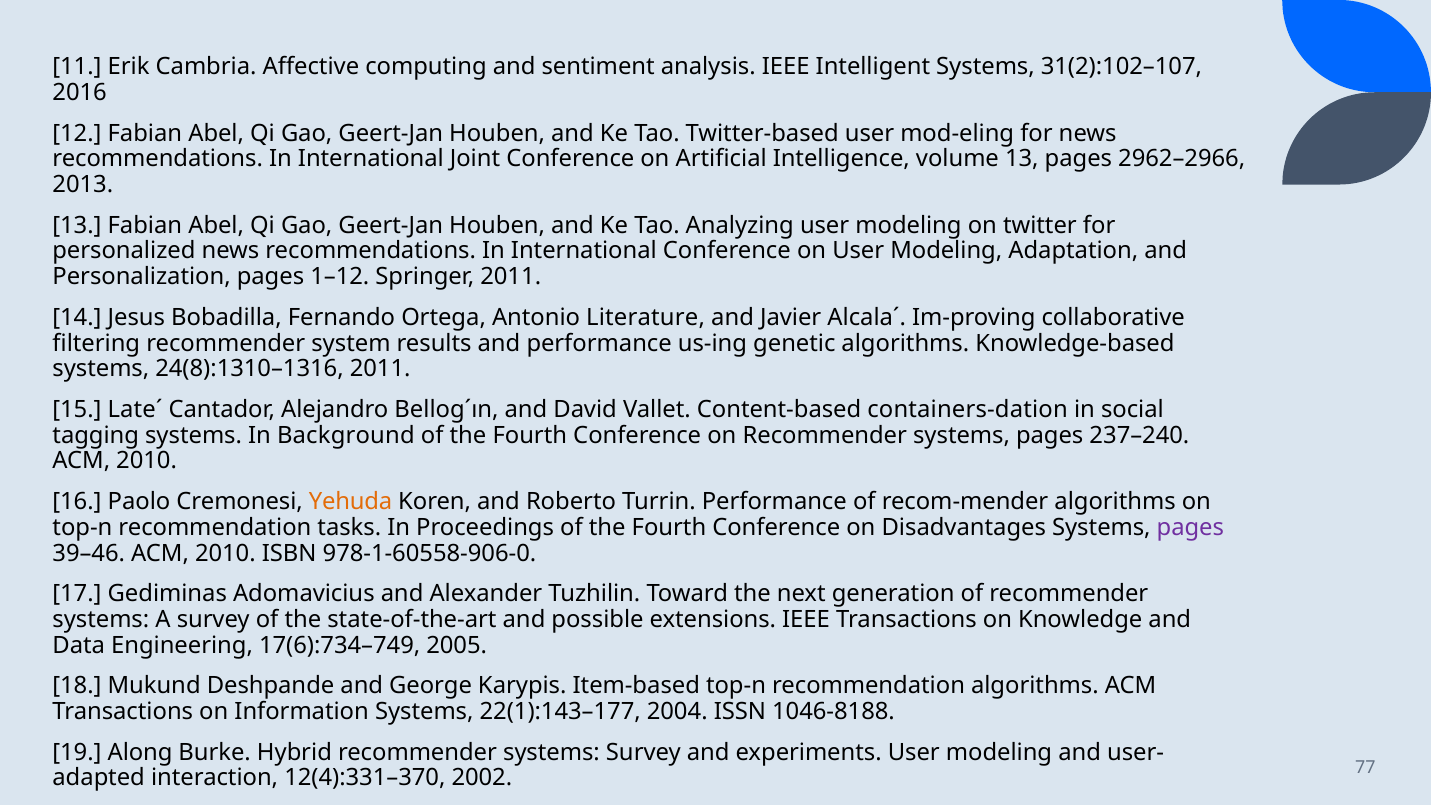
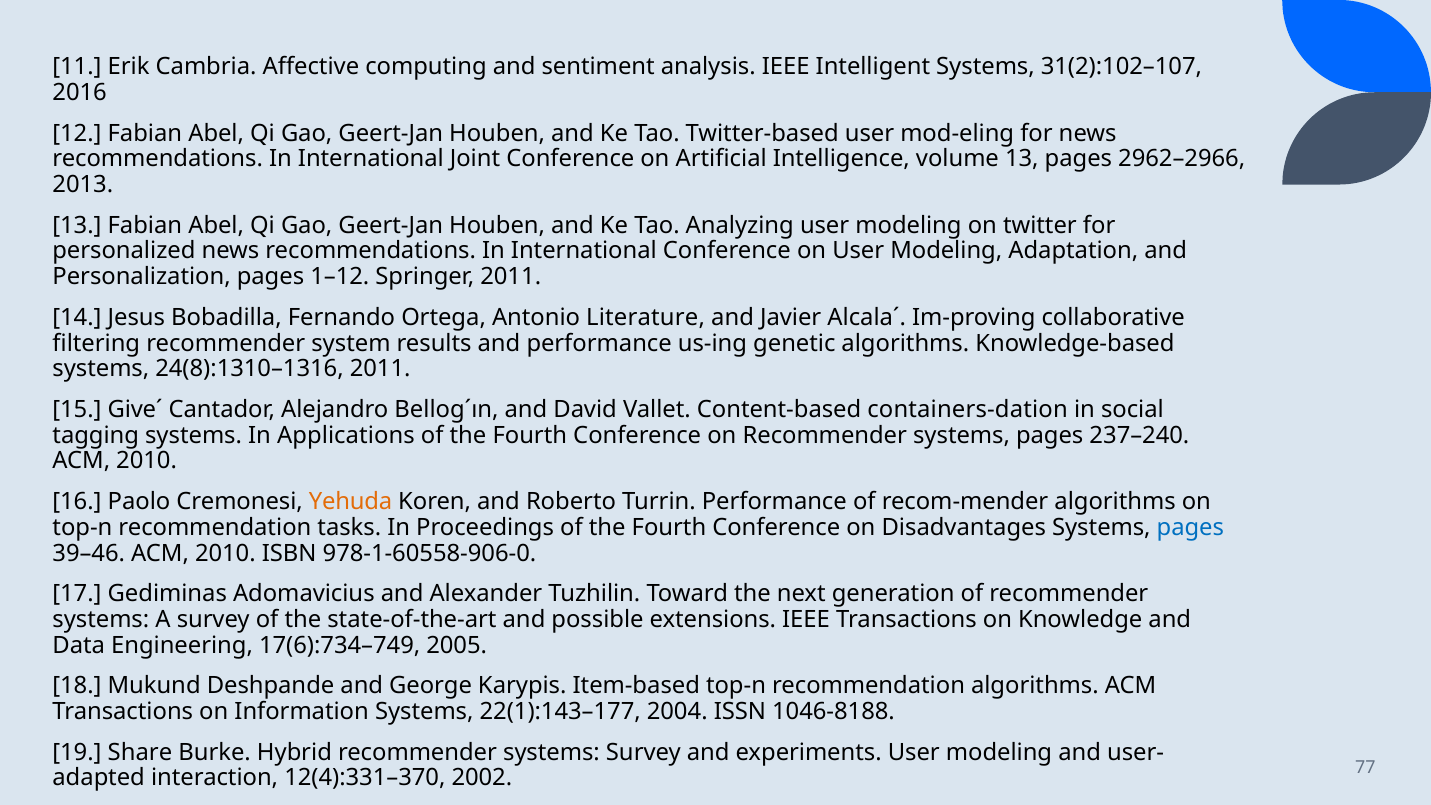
Late´: Late´ -> Give´ (135, 410)
Background: Background -> Applications (346, 435)
pages colour: purple -> blue (1190, 527)
Along: Along -> Share (140, 752)
